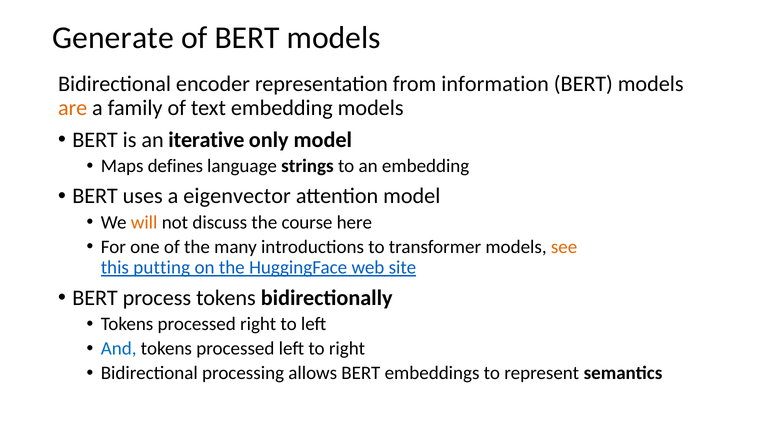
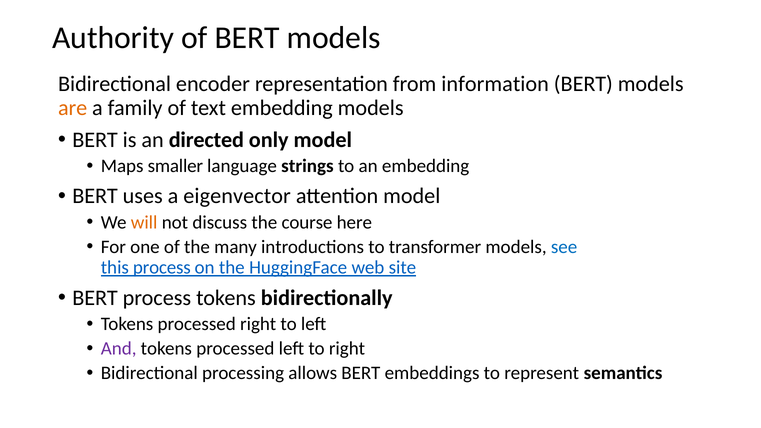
Generate: Generate -> Authority (113, 38)
iterative: iterative -> directed (206, 140)
defines: defines -> smaller (175, 166)
see colour: orange -> blue (564, 247)
this putting: putting -> process (162, 268)
And colour: blue -> purple (119, 349)
